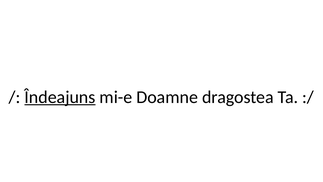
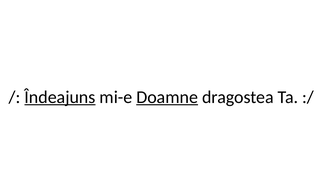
Doamne underline: none -> present (167, 97)
